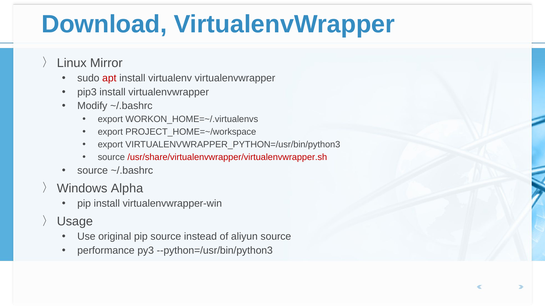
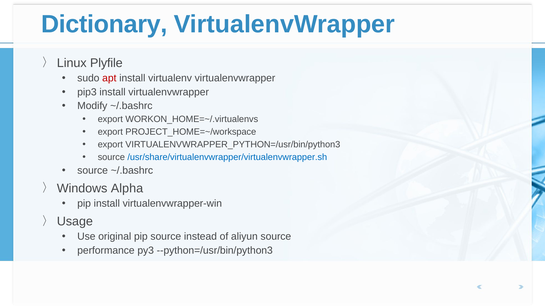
Download: Download -> Dictionary (104, 24)
Mirror: Mirror -> Plyfile (106, 63)
/usr/share/virtualenvwrapper/virtualenvwrapper.sh colour: red -> blue (227, 157)
